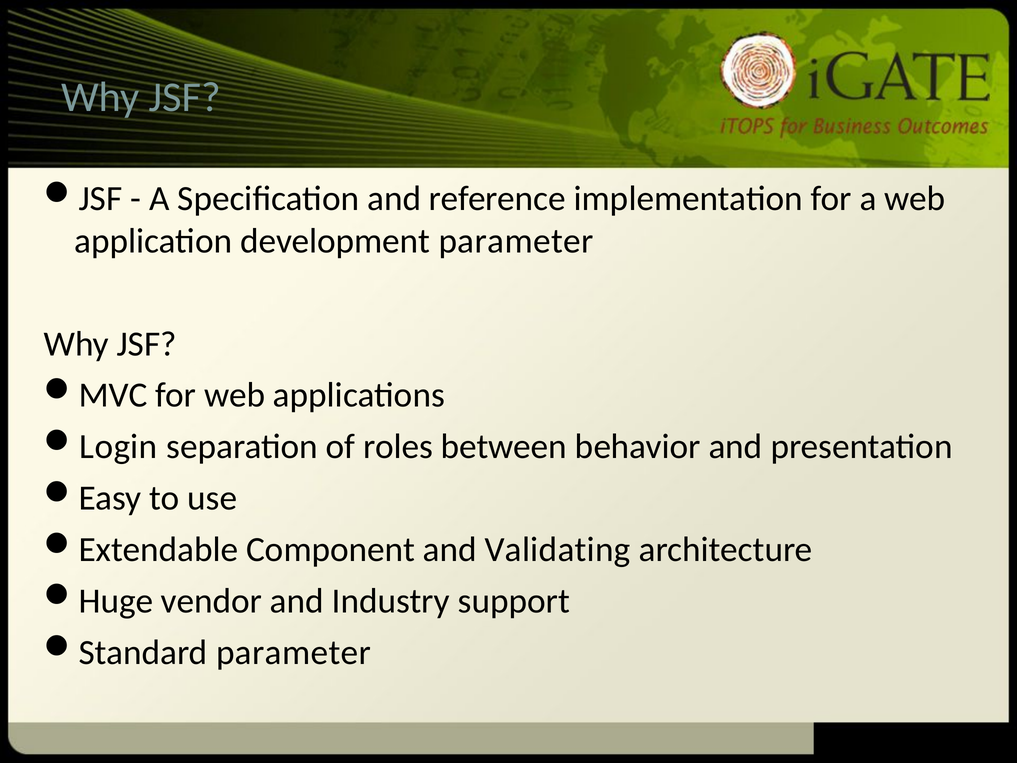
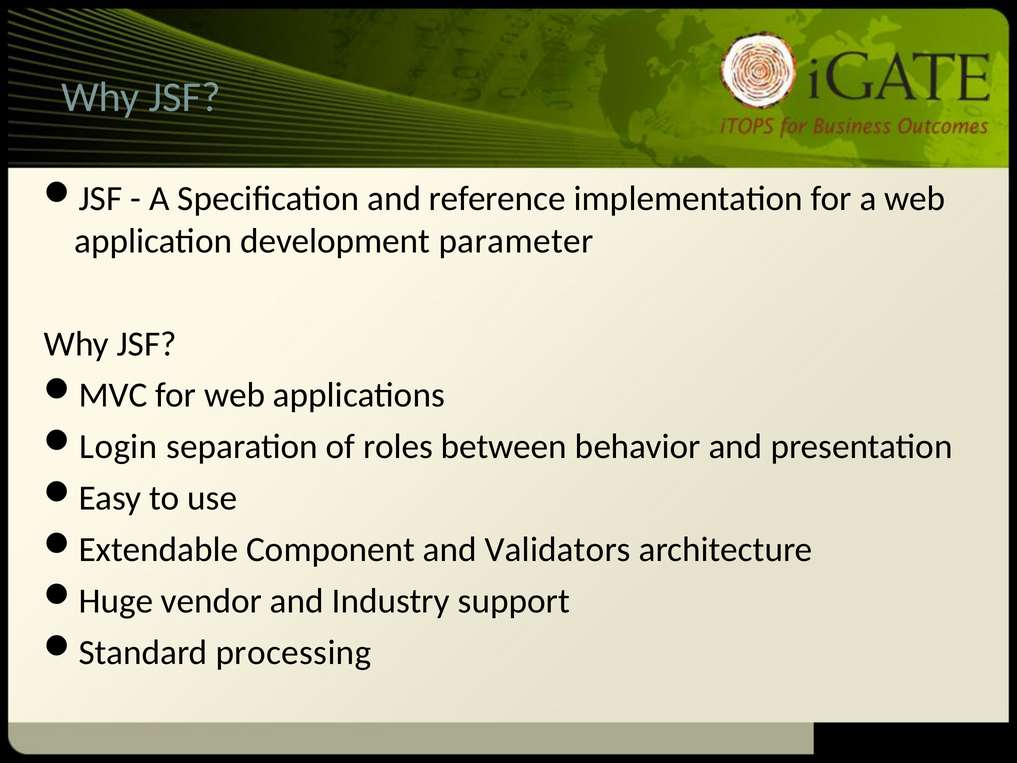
Validating: Validating -> Validators (558, 549)
Standard parameter: parameter -> processing (293, 652)
